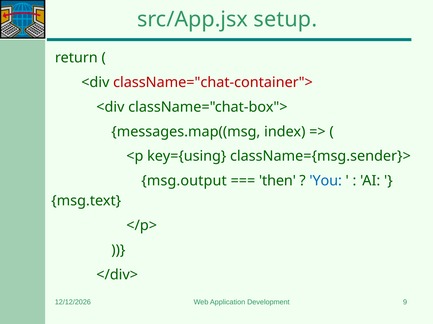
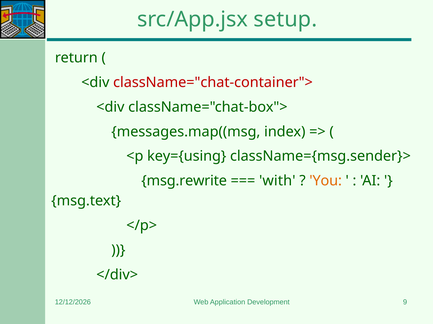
msg.output: msg.output -> msg.rewrite (184, 181)
then: then -> with (277, 181)
You colour: blue -> orange (326, 181)
